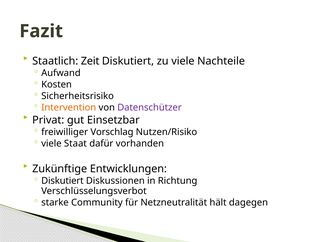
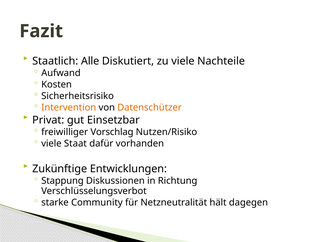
Zeit: Zeit -> Alle (90, 61)
Datenschützer colour: purple -> orange (150, 108)
Diskutiert: Diskutiert -> Stappung (62, 181)
